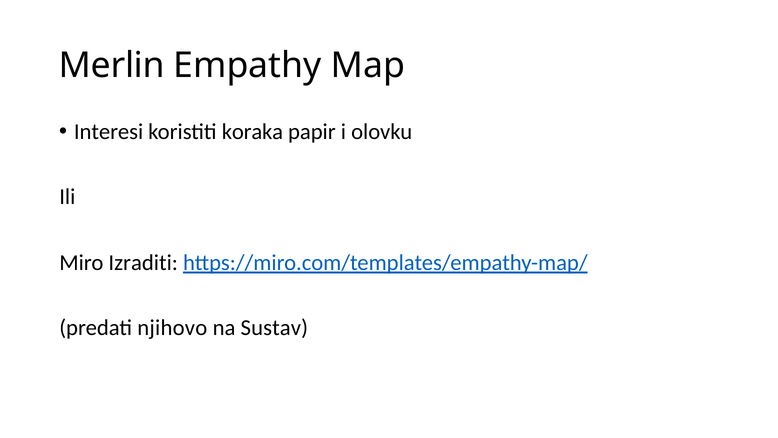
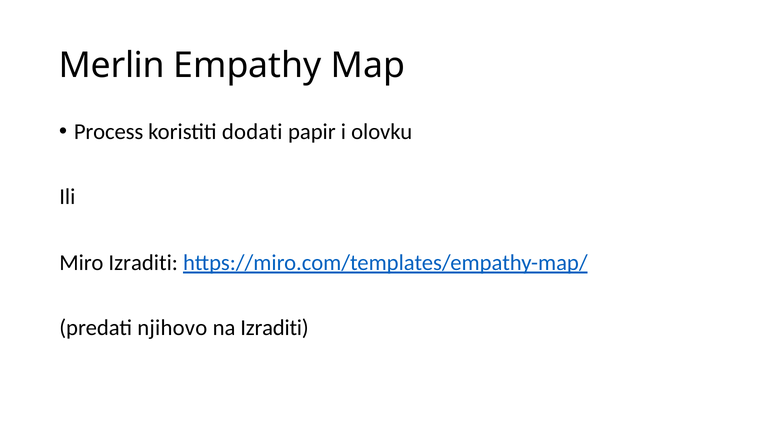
Interesi: Interesi -> Process (109, 132)
koraka: koraka -> dodati (252, 132)
na Sustav: Sustav -> Izraditi (275, 328)
